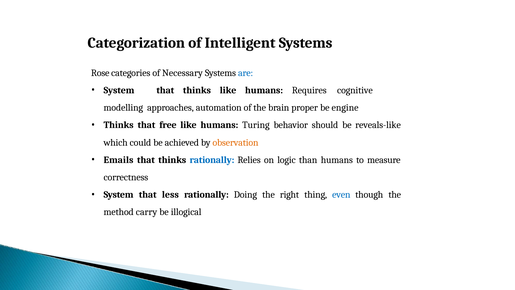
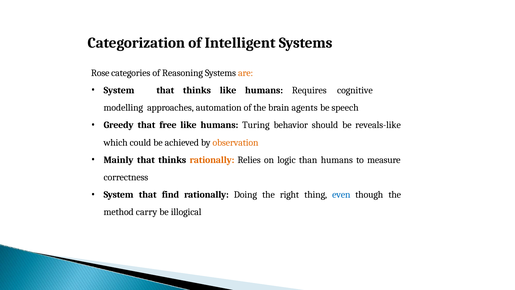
Necessary: Necessary -> Reasoning (183, 73)
are colour: blue -> orange (246, 73)
proper: proper -> agents (305, 108)
engine: engine -> speech (345, 108)
Thinks: Thinks -> Greedy (119, 125)
Emails: Emails -> Mainly (119, 160)
rationally colour: blue -> orange (212, 160)
less: less -> find (170, 195)
